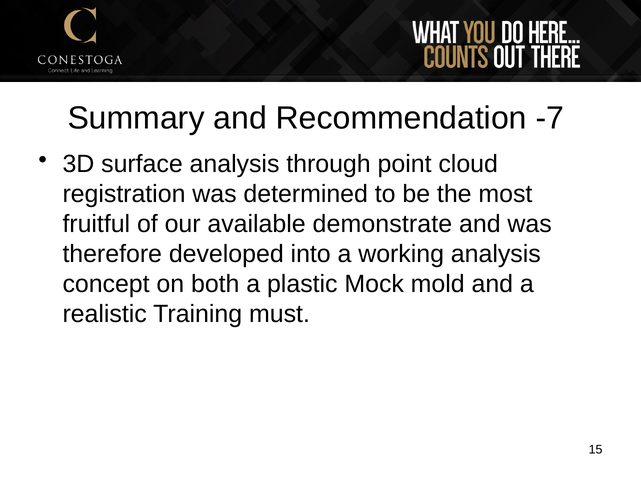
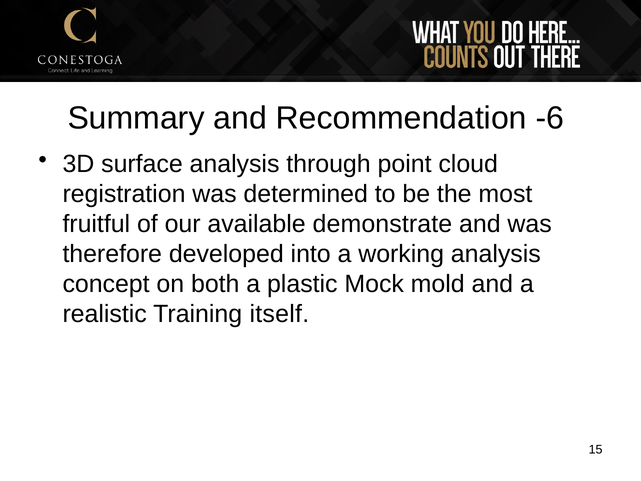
-7: -7 -> -6 (550, 118)
must: must -> itself (279, 314)
